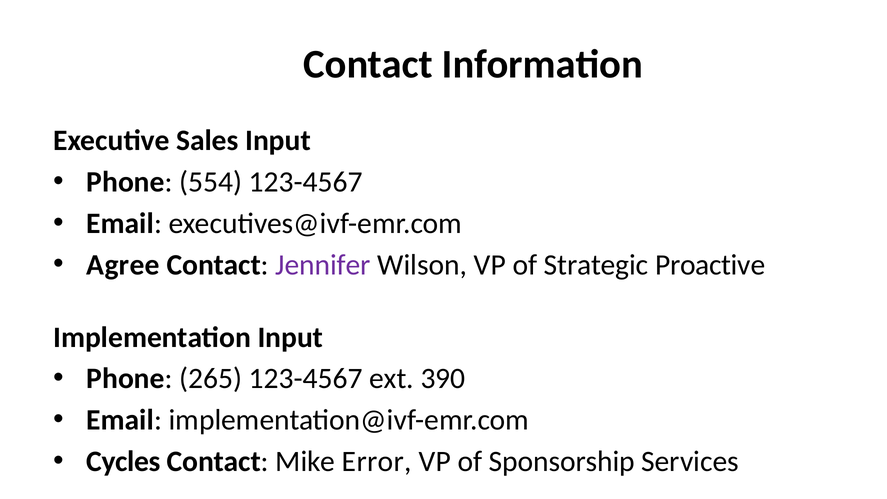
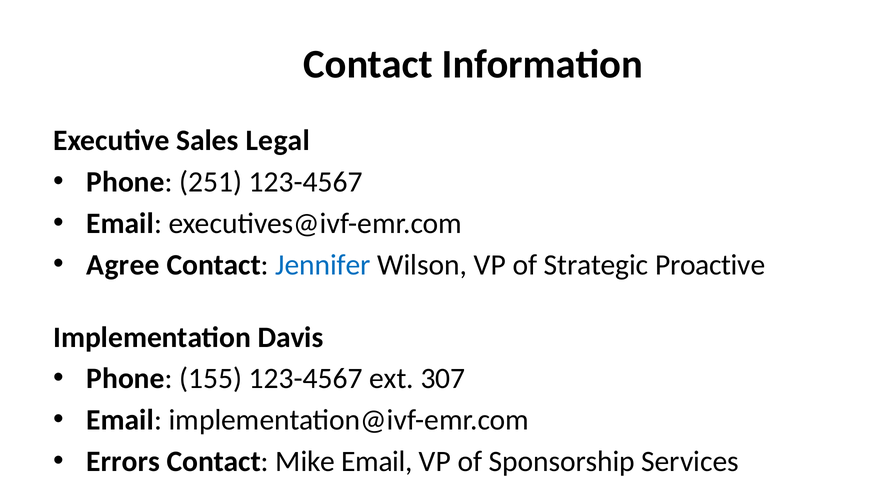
Sales Input: Input -> Legal (278, 141)
554: 554 -> 251 (211, 182)
Jennifer colour: purple -> blue (323, 265)
Implementation Input: Input -> Davis (290, 337)
265: 265 -> 155 (211, 379)
390: 390 -> 307 (443, 379)
Cycles: Cycles -> Errors (123, 461)
Mike Error: Error -> Email (377, 461)
